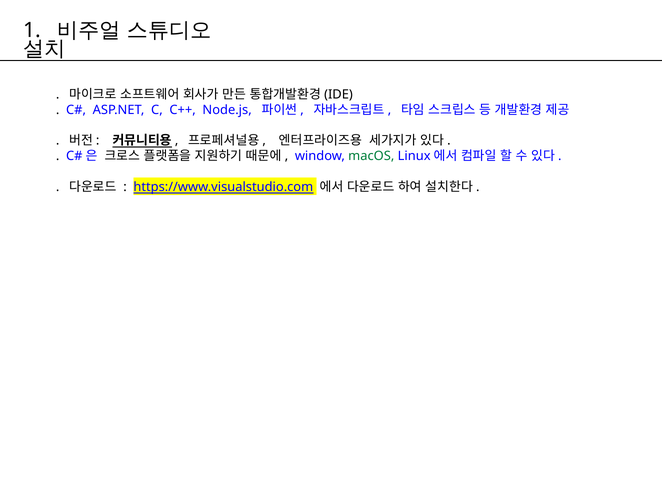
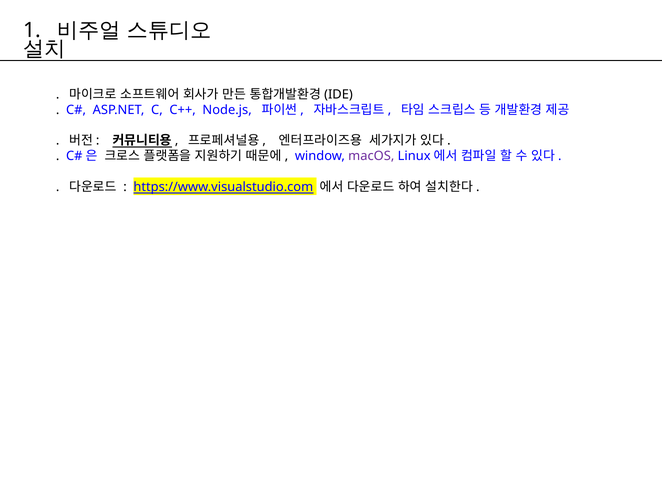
macOS colour: green -> purple (371, 156)
